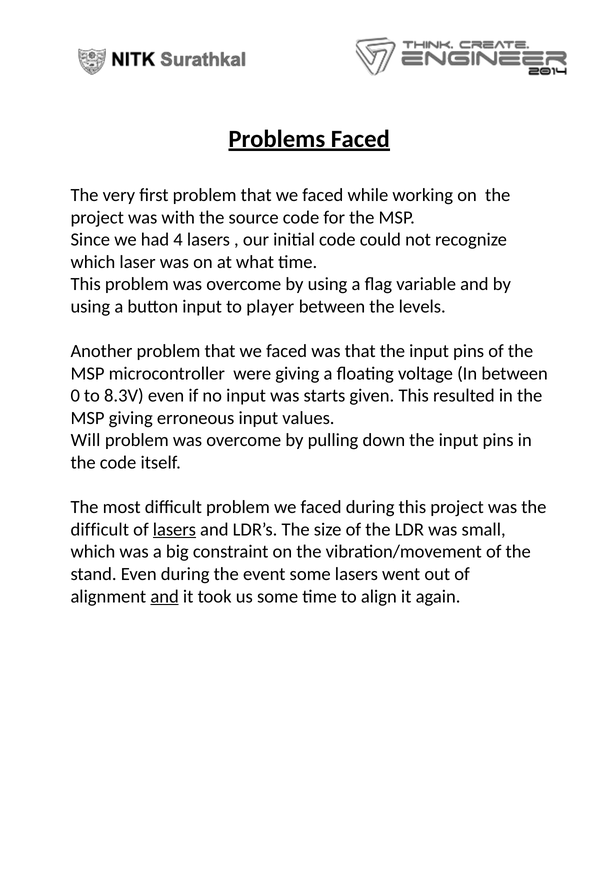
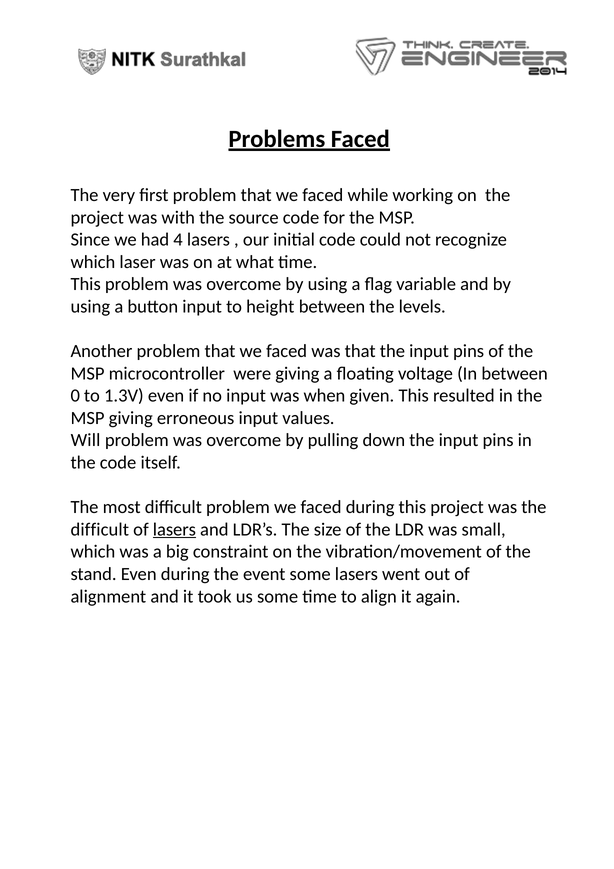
player: player -> height (270, 307)
8.3V: 8.3V -> 1.3V (124, 396)
starts: starts -> when (324, 396)
and underline: present -> none (165, 596)
